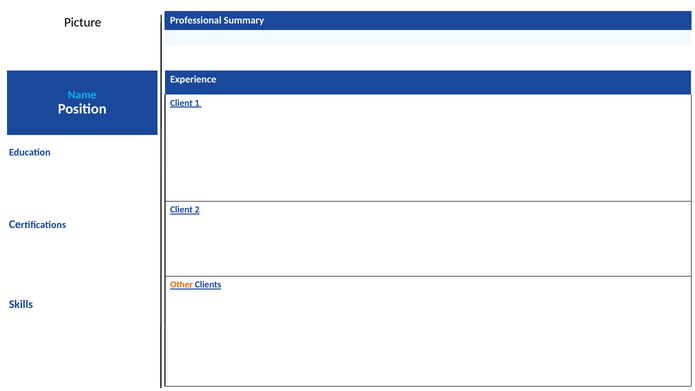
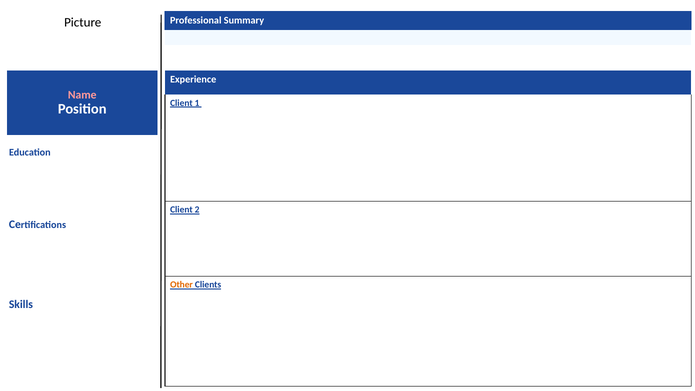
Name colour: light blue -> pink (82, 95)
